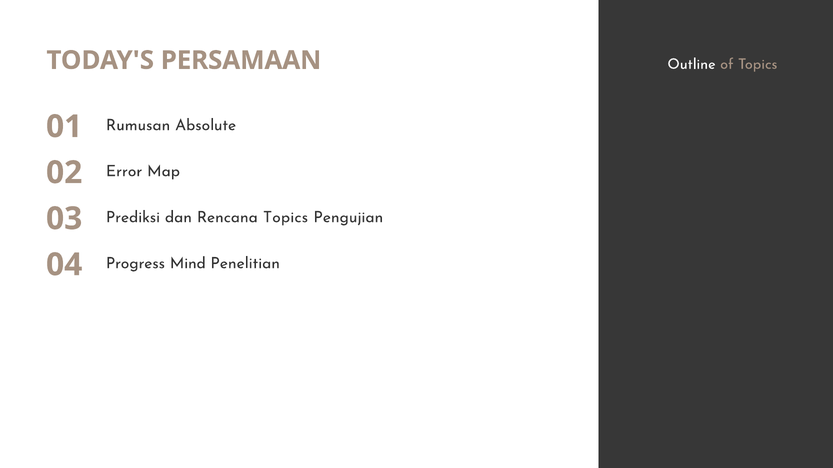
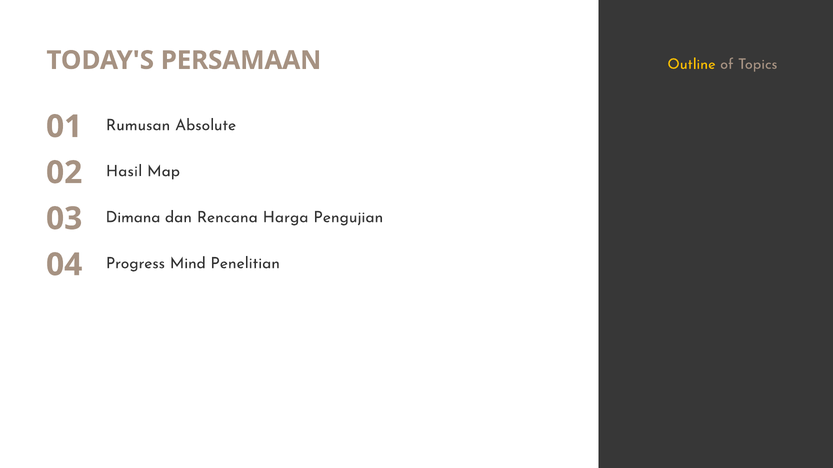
Outline colour: white -> yellow (691, 64)
Error: Error -> Hasil (124, 171)
Prediksi: Prediksi -> Dimana (133, 217)
Rencana Topics: Topics -> Harga (286, 217)
